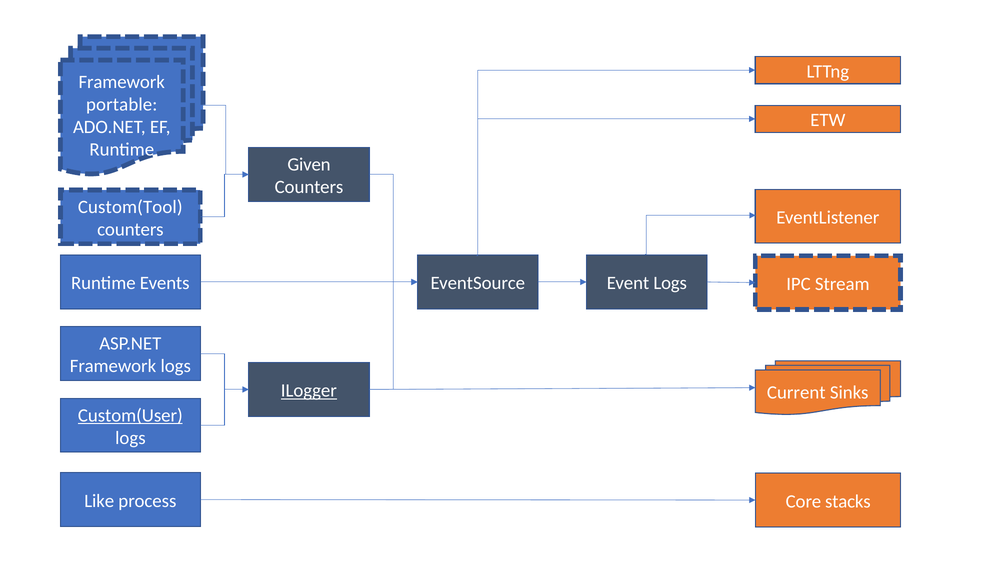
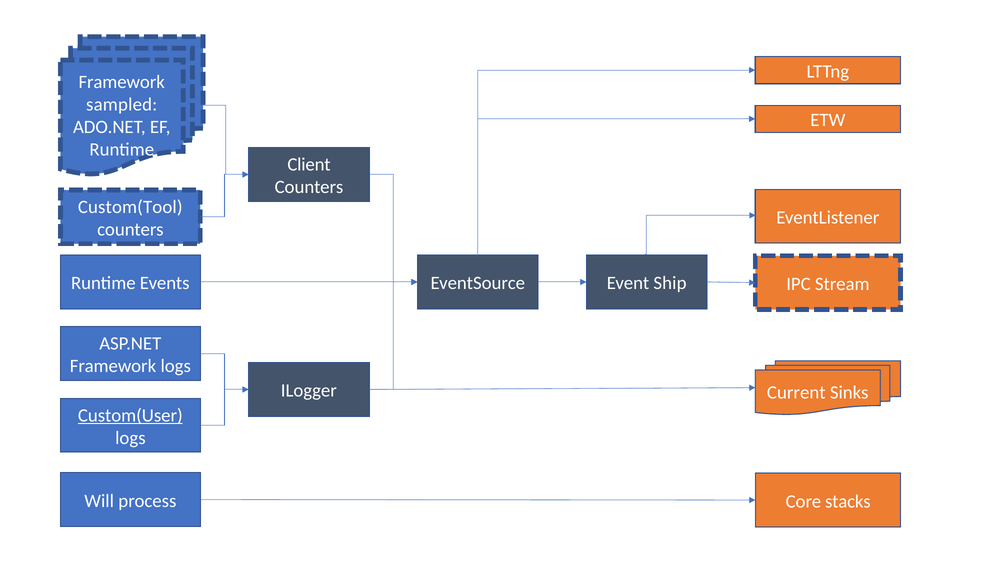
portable: portable -> sampled (122, 104)
Given: Given -> Client (309, 164)
Event Logs: Logs -> Ship (670, 283)
ILogger underline: present -> none (309, 391)
Like: Like -> Will (99, 501)
